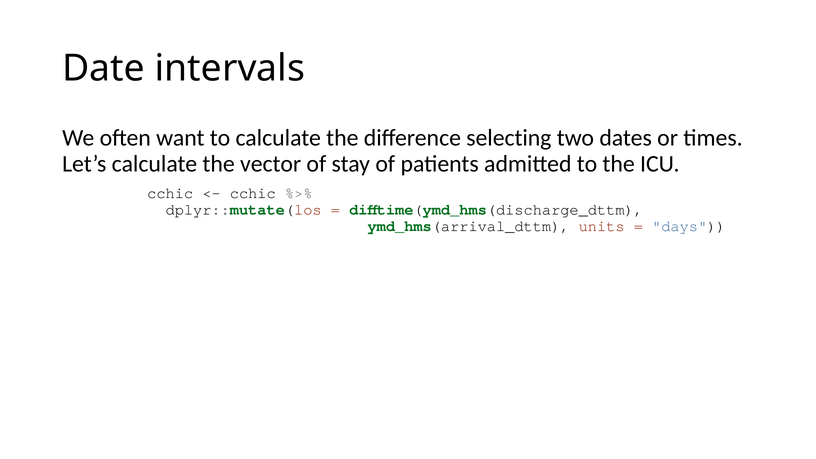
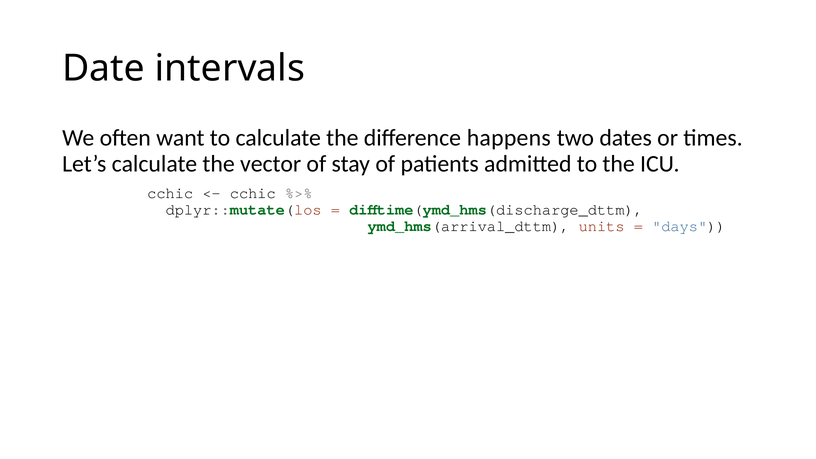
selecting: selecting -> happens (509, 138)
